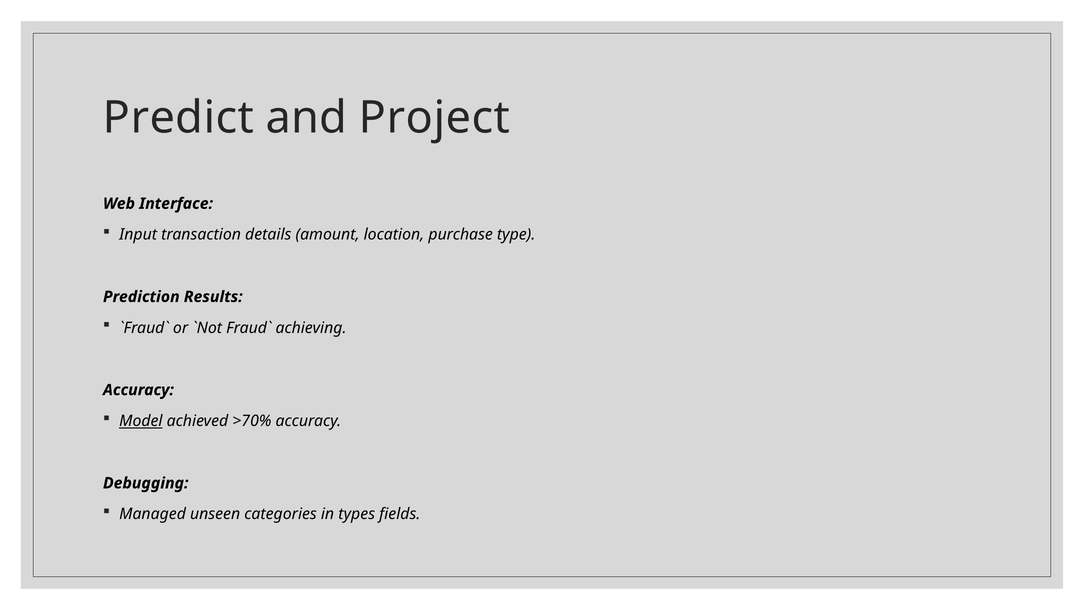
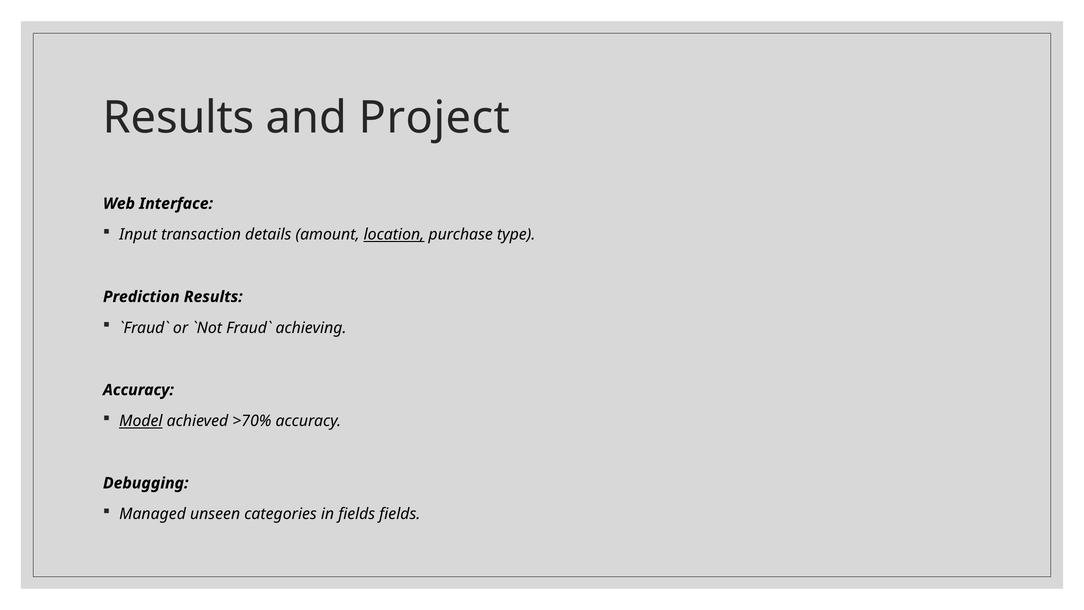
Predict: Predict -> Results (179, 118)
location underline: none -> present (394, 235)
in types: types -> fields (357, 514)
